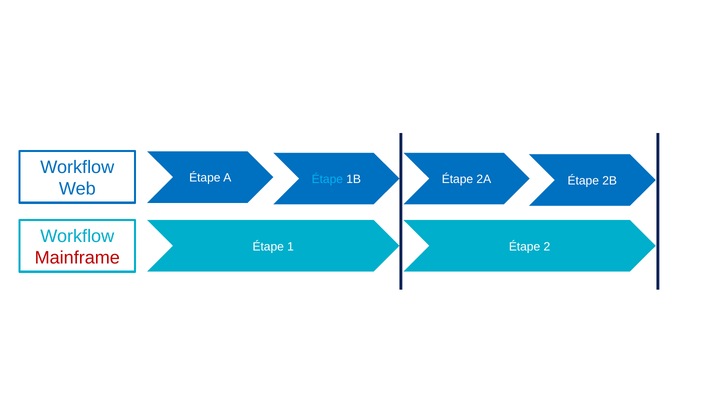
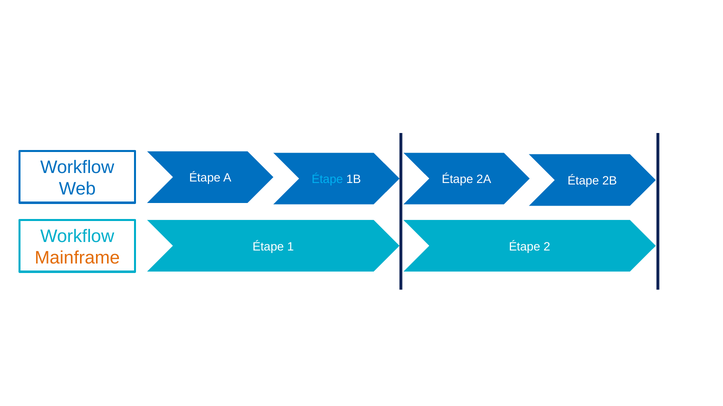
Mainframe colour: red -> orange (77, 258)
